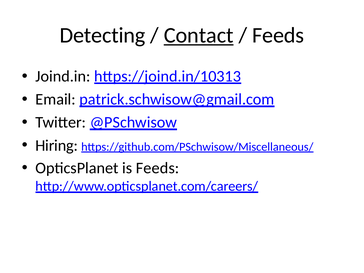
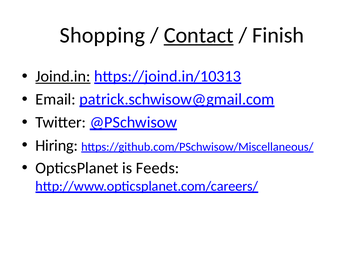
Detecting: Detecting -> Shopping (102, 35)
Feeds: Feeds -> Finish (278, 35)
Joind.in underline: none -> present (63, 76)
